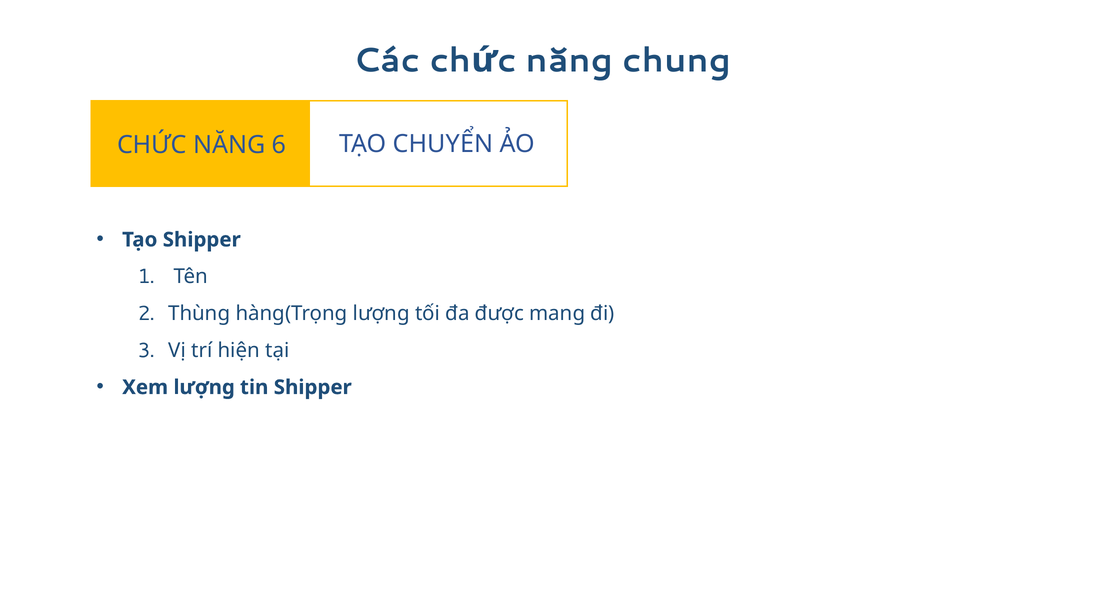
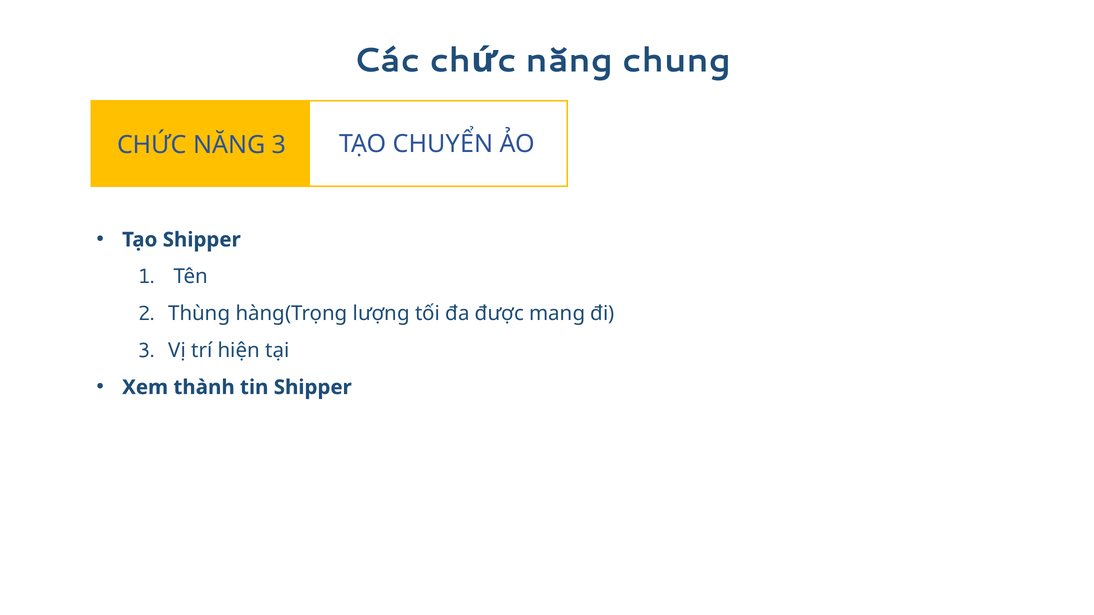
NĂNG 6: 6 -> 3 (279, 145)
Xem lượng: lượng -> thành (204, 388)
